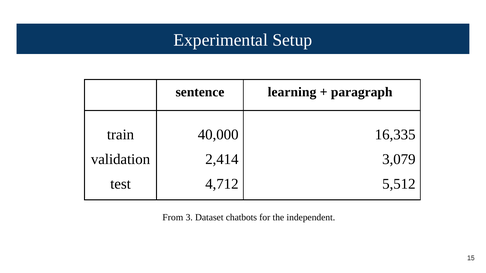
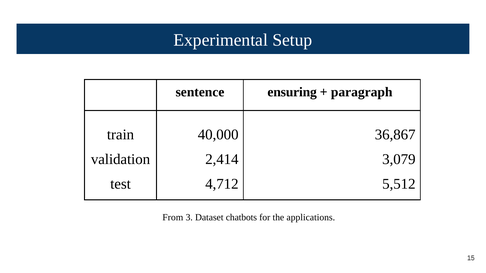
learning: learning -> ensuring (292, 92)
16,335: 16,335 -> 36,867 (395, 135)
independent: independent -> applications (311, 218)
